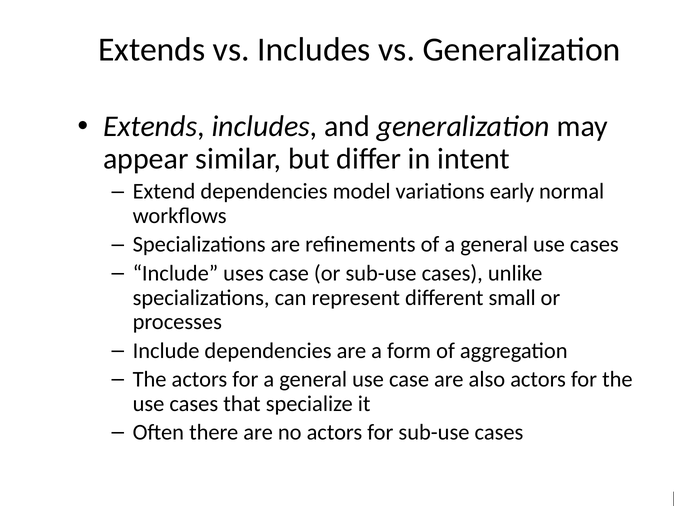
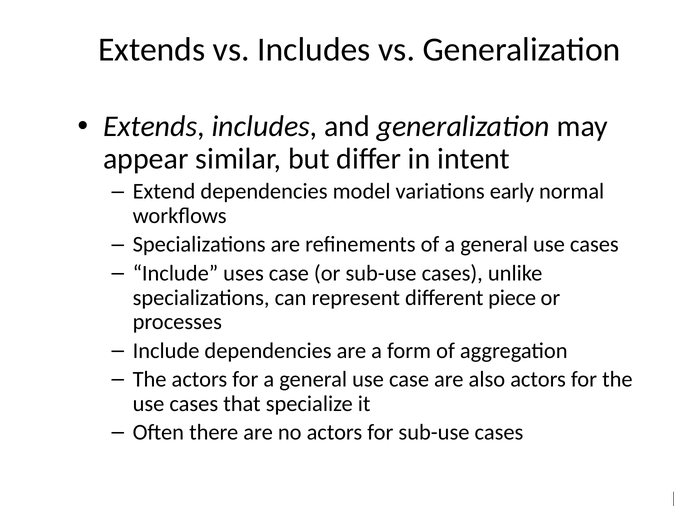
small: small -> piece (512, 297)
